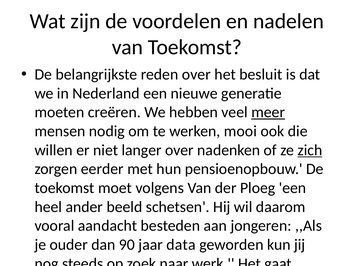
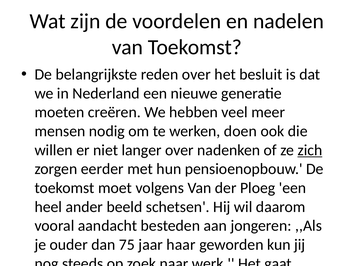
meer underline: present -> none (268, 112)
mooi: mooi -> doen (240, 131)
90: 90 -> 75 (127, 244)
data: data -> haar (181, 244)
